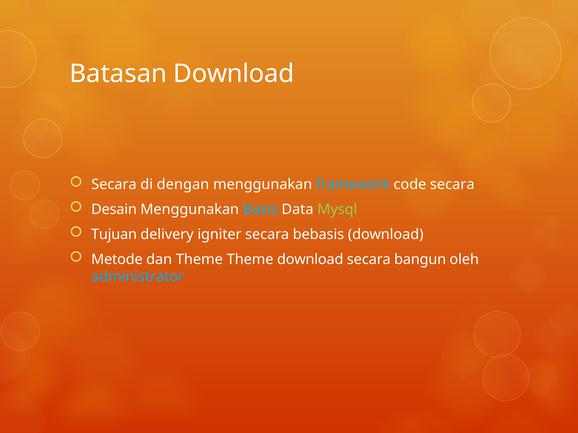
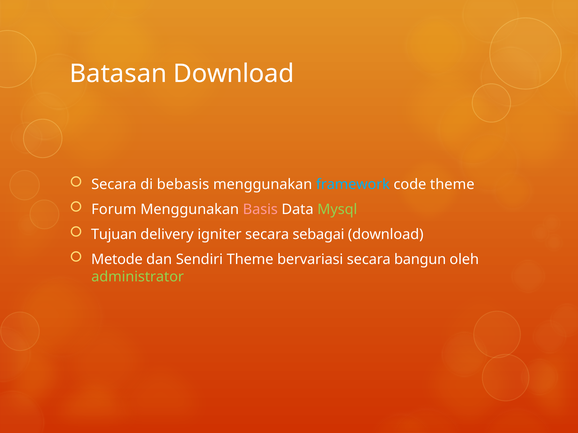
dengan: dengan -> bebasis (183, 184)
code secara: secara -> theme (452, 184)
Desain: Desain -> Forum (114, 210)
Basis colour: light blue -> pink (260, 210)
bebasis: bebasis -> sebagai (318, 235)
dan Theme: Theme -> Sendiri (199, 260)
Theme download: download -> bervariasi (310, 260)
administrator colour: light blue -> light green (138, 277)
